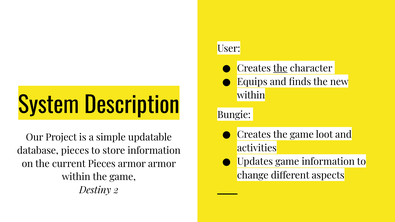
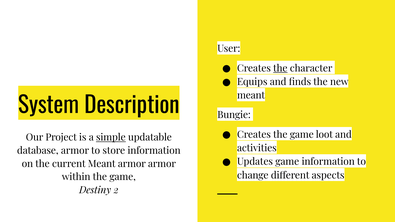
within: within -> meant (251, 96)
simple underline: none -> present (111, 138)
database pieces: pieces -> armor (75, 151)
current Pieces: Pieces -> Meant (102, 164)
